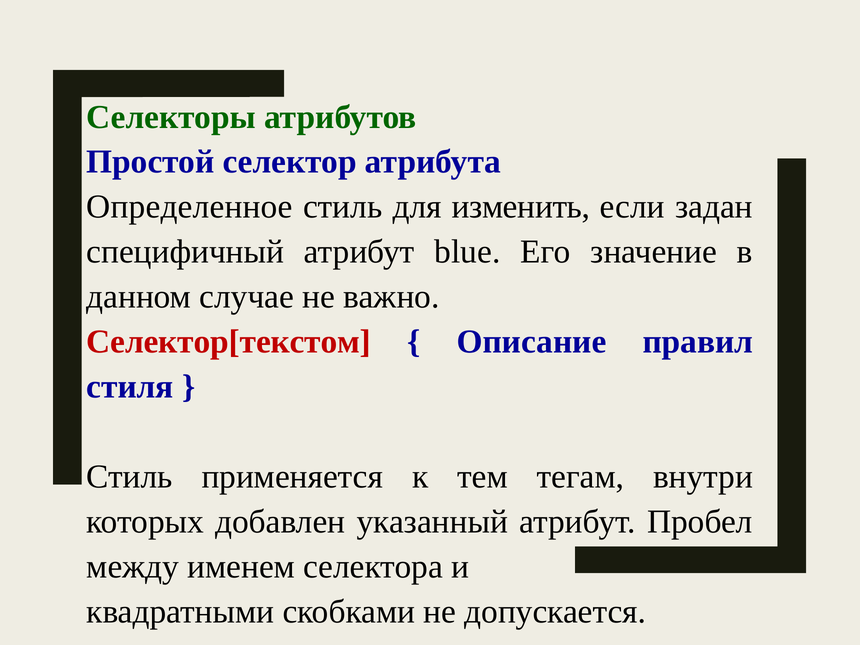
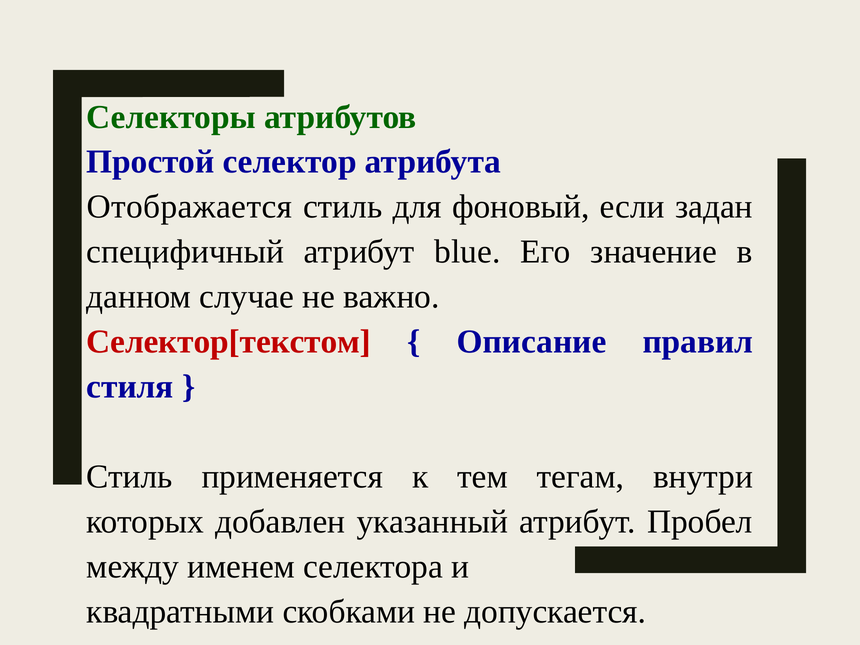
Определенное: Определенное -> Отображается (189, 207)
изменить: изменить -> фоновый (521, 207)
